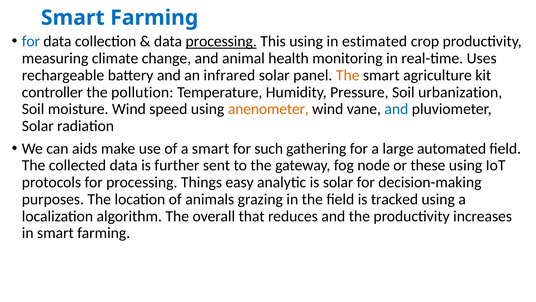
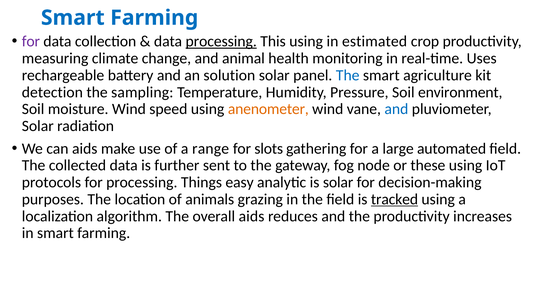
for colour: blue -> purple (31, 41)
infrared: infrared -> solution (229, 75)
The colour: orange -> blue (348, 75)
controller: controller -> detection (52, 92)
pollution: pollution -> sampling (142, 92)
urbanization: urbanization -> environment (460, 92)
a smart: smart -> range (211, 148)
such: such -> slots (269, 148)
tracked underline: none -> present (395, 199)
overall that: that -> aids (252, 216)
